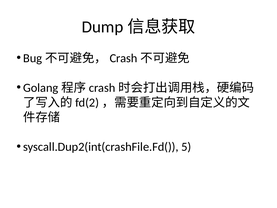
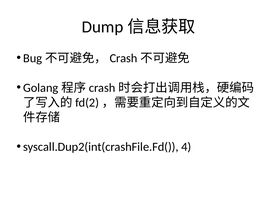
5: 5 -> 4 (186, 147)
